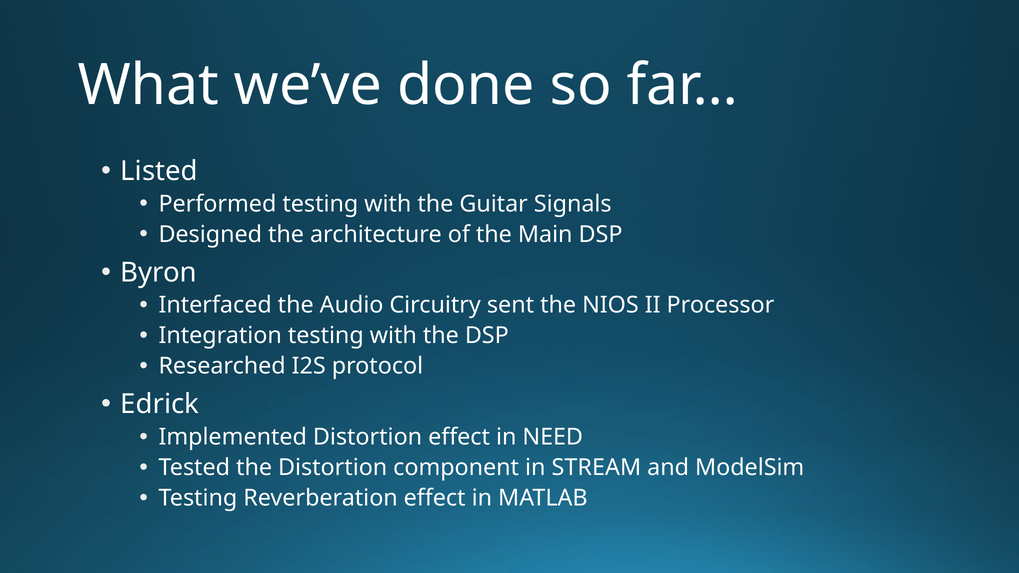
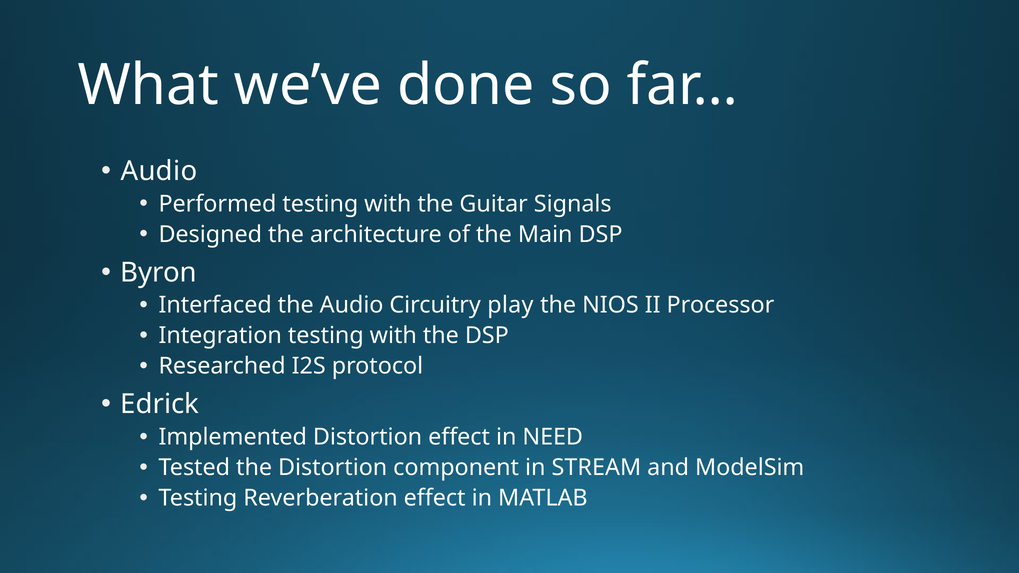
Listed: Listed -> Audio (159, 171)
sent: sent -> play (510, 305)
